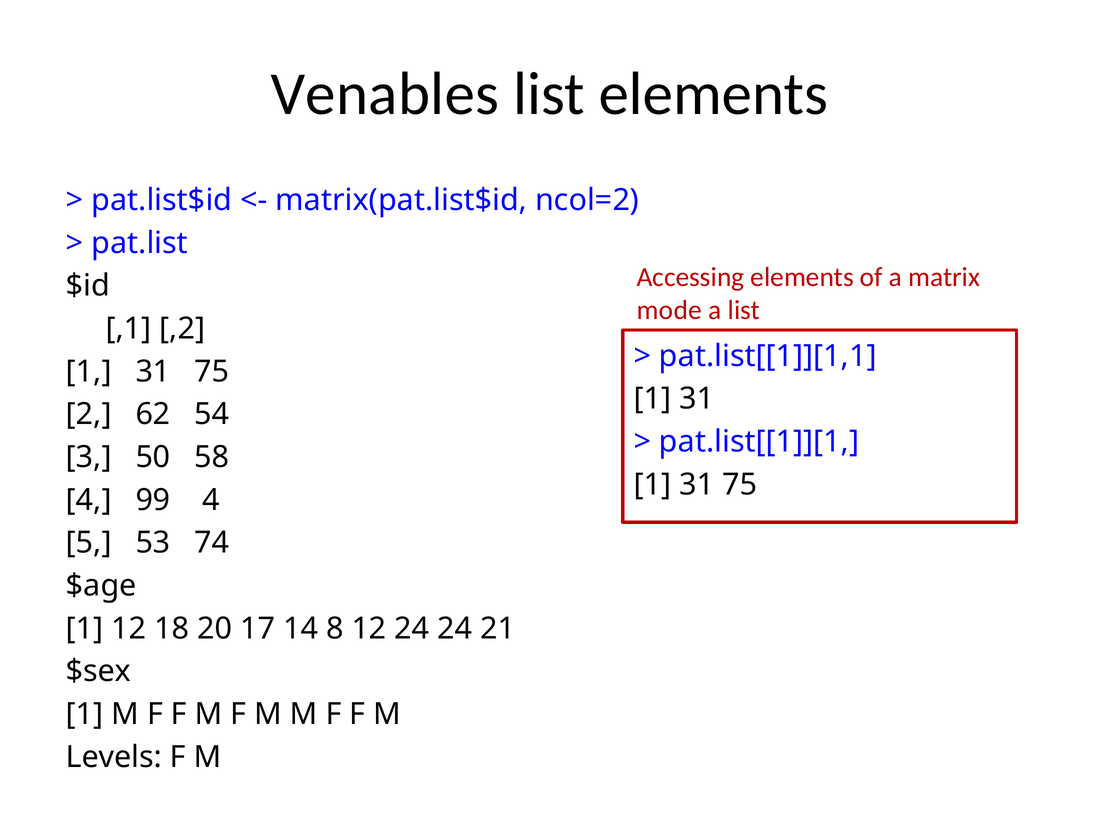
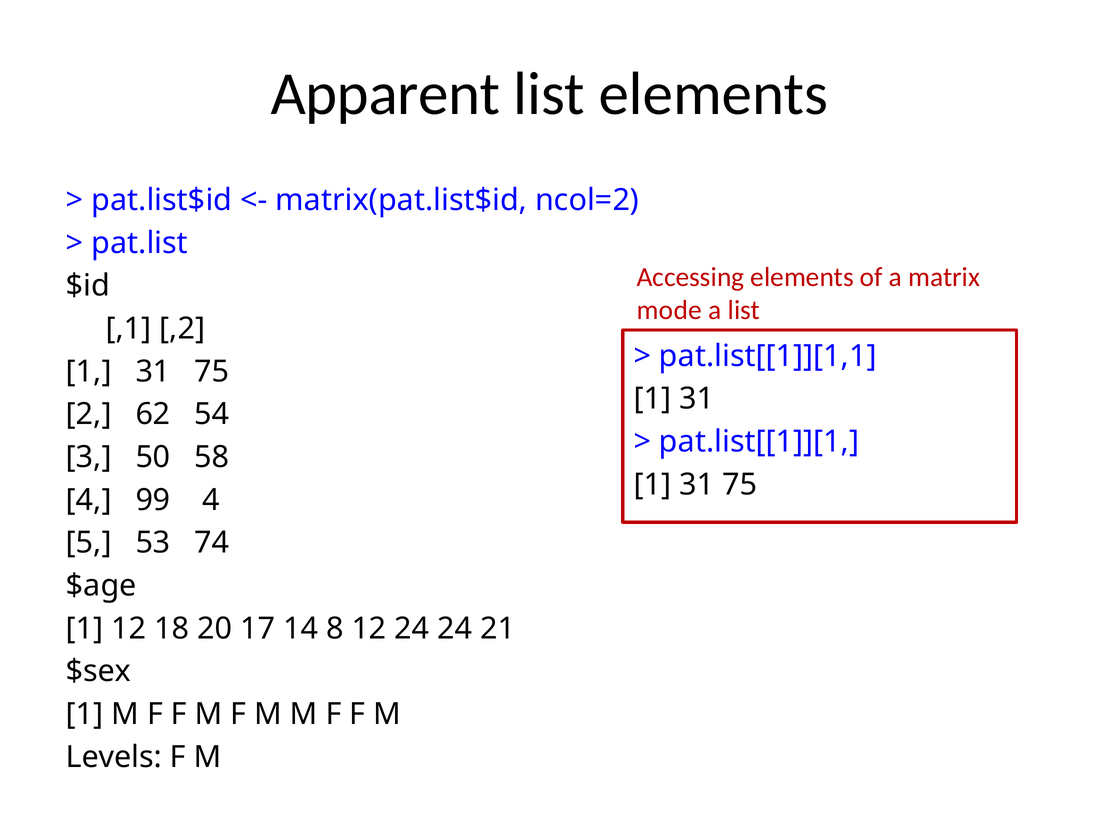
Venables: Venables -> Apparent (385, 94)
